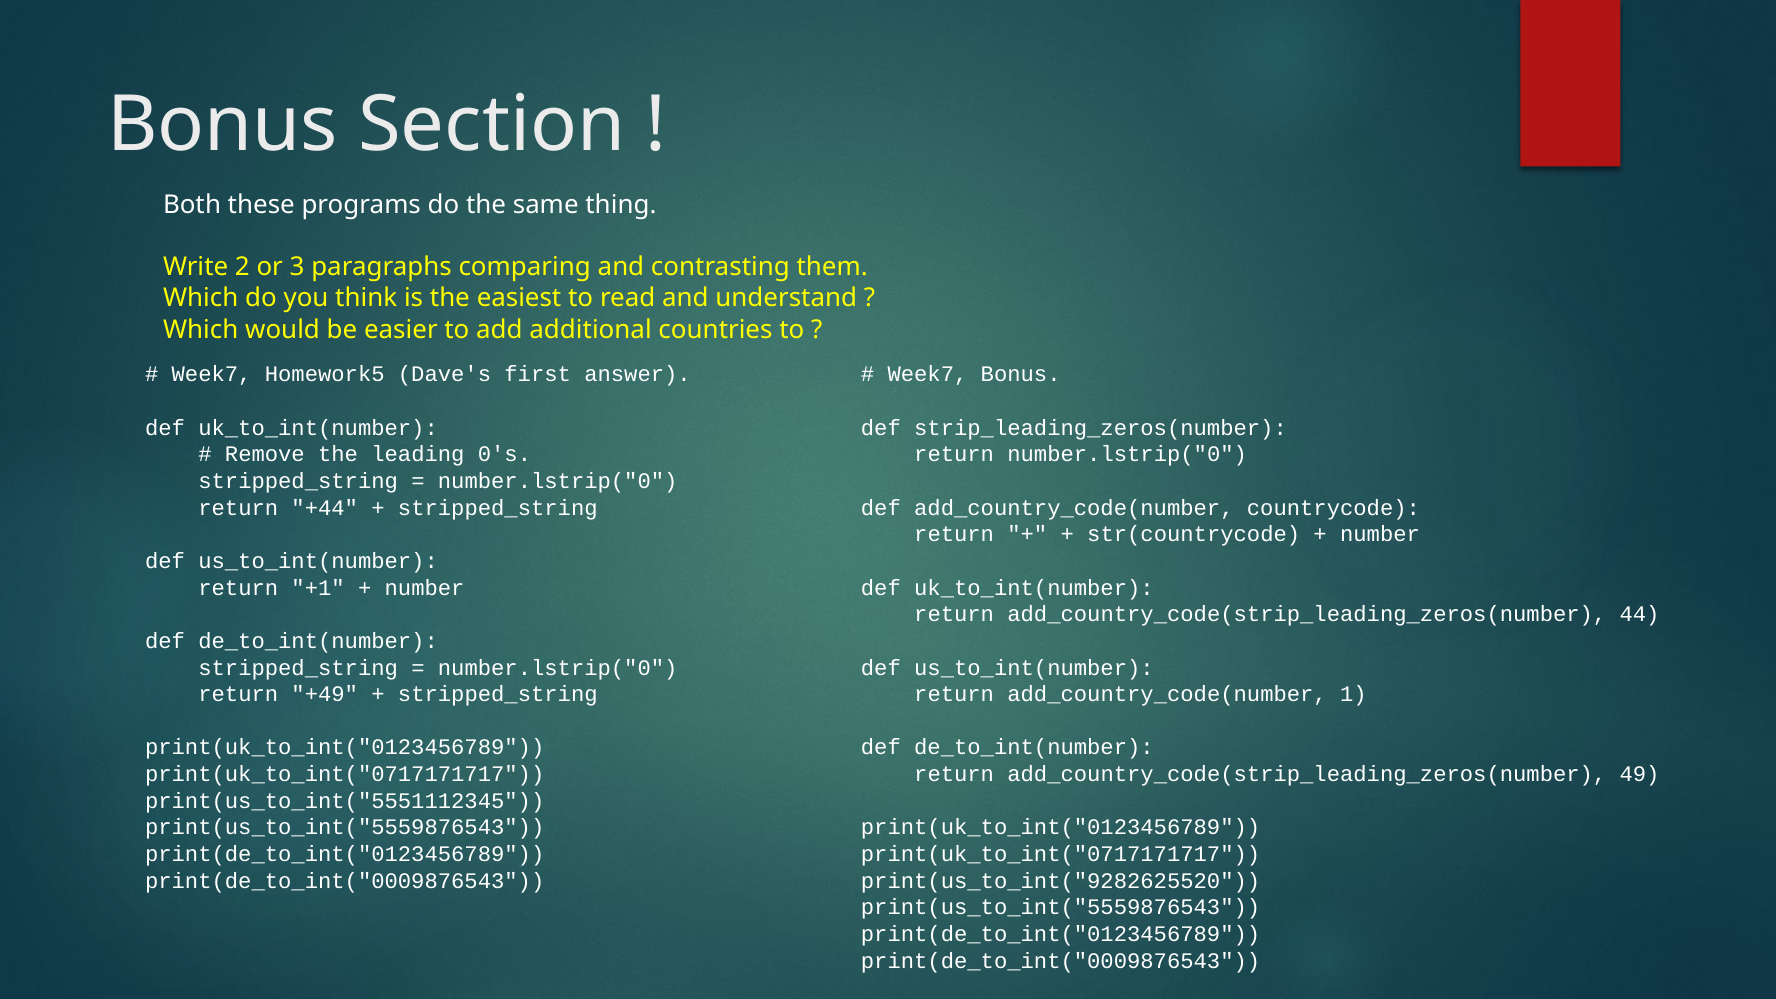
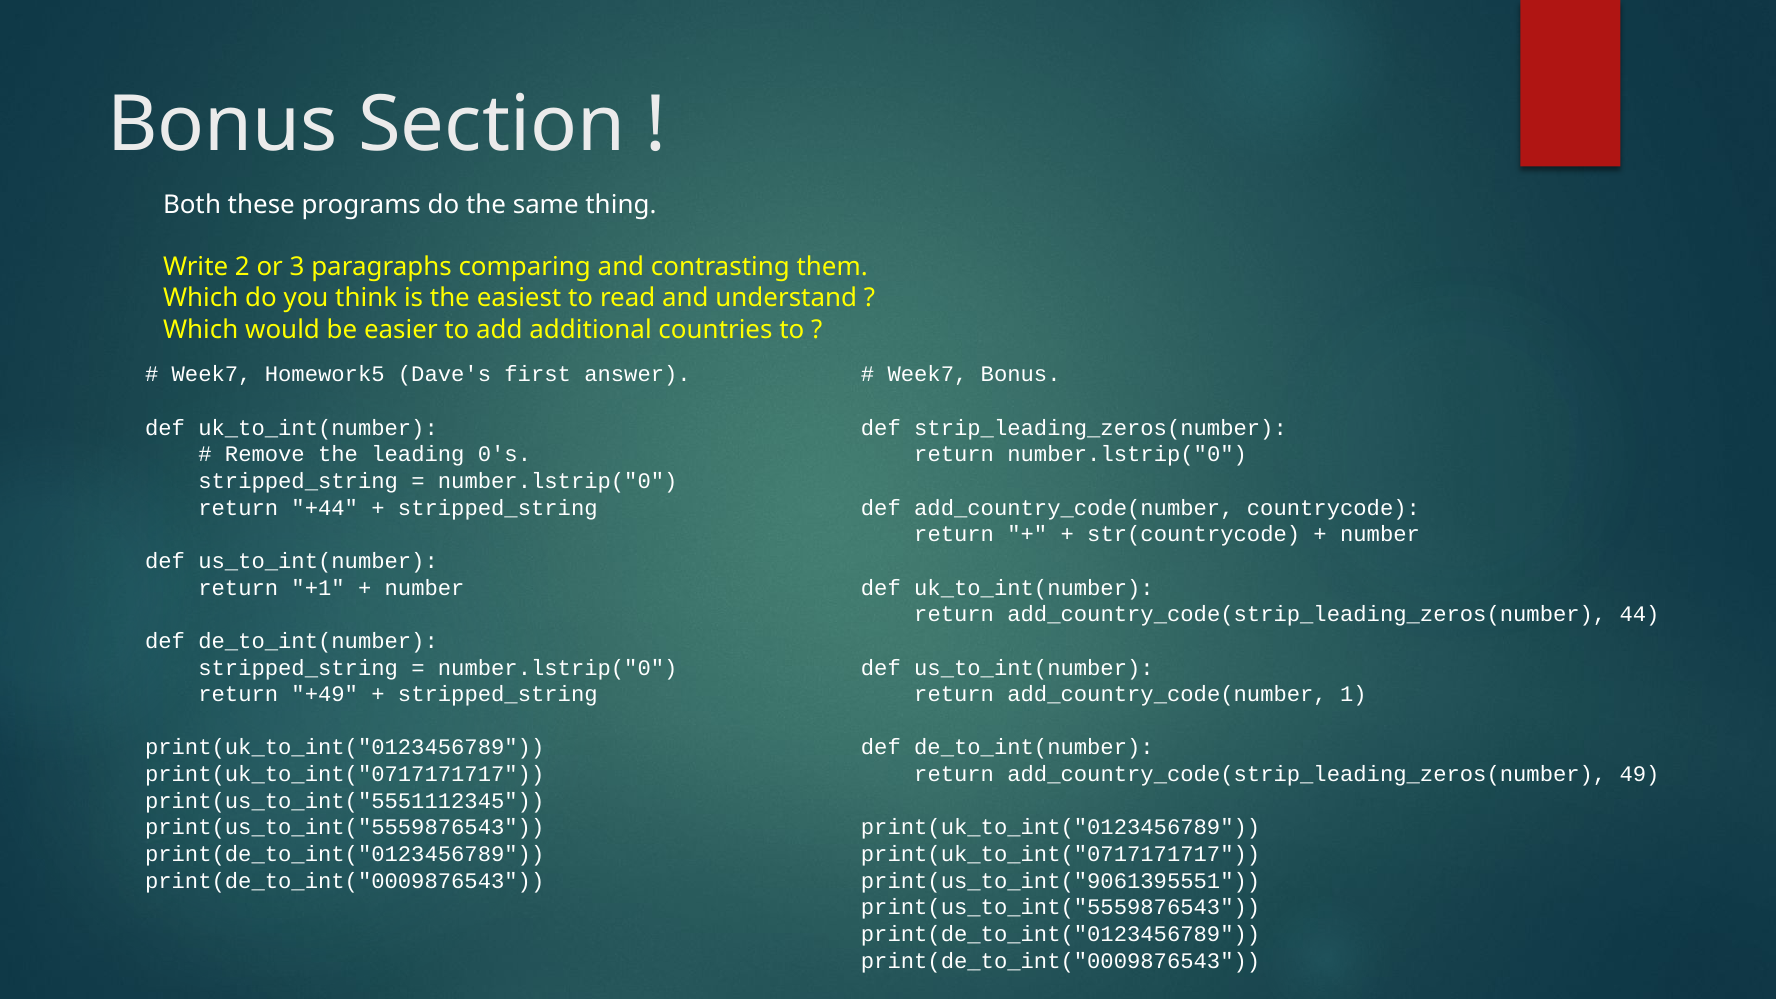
print(us_to_int("9282625520: print(us_to_int("9282625520 -> print(us_to_int("9061395551 (1061, 881)
